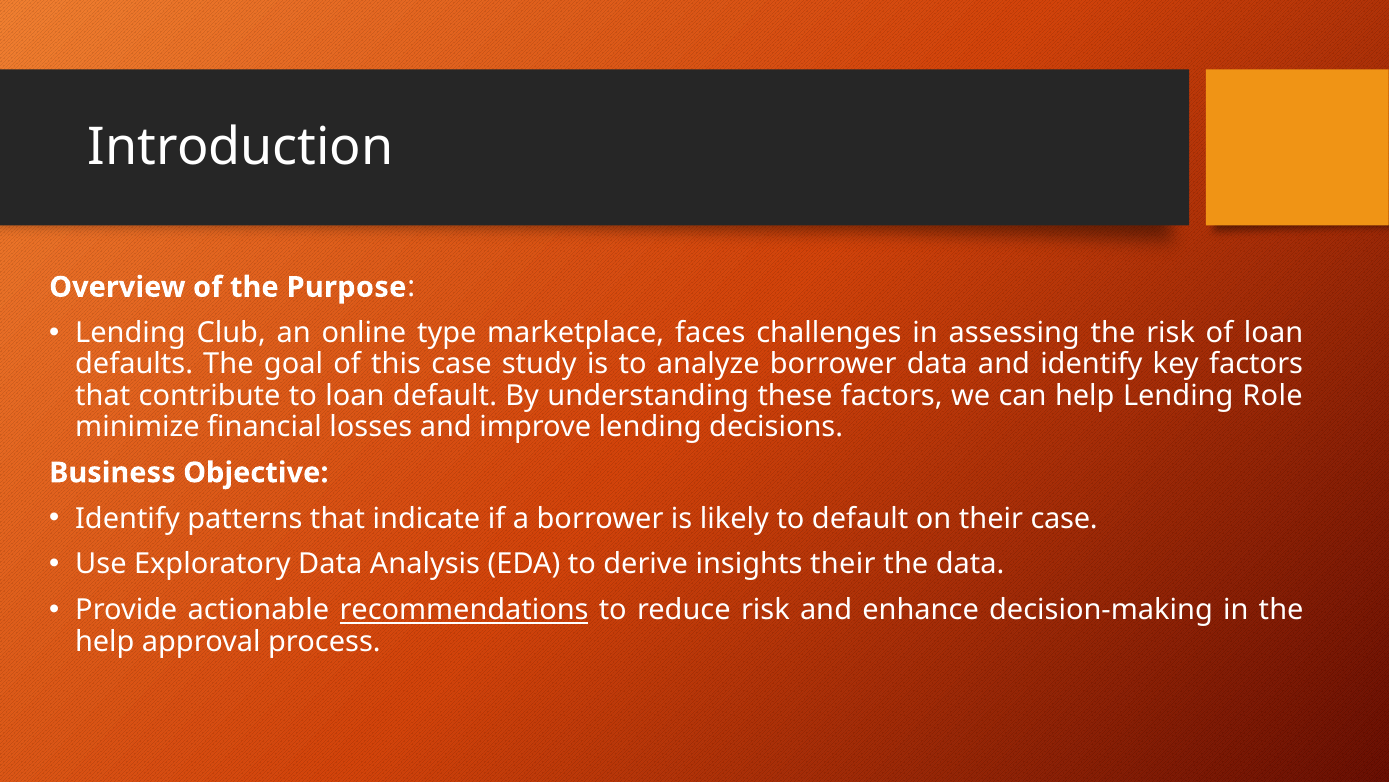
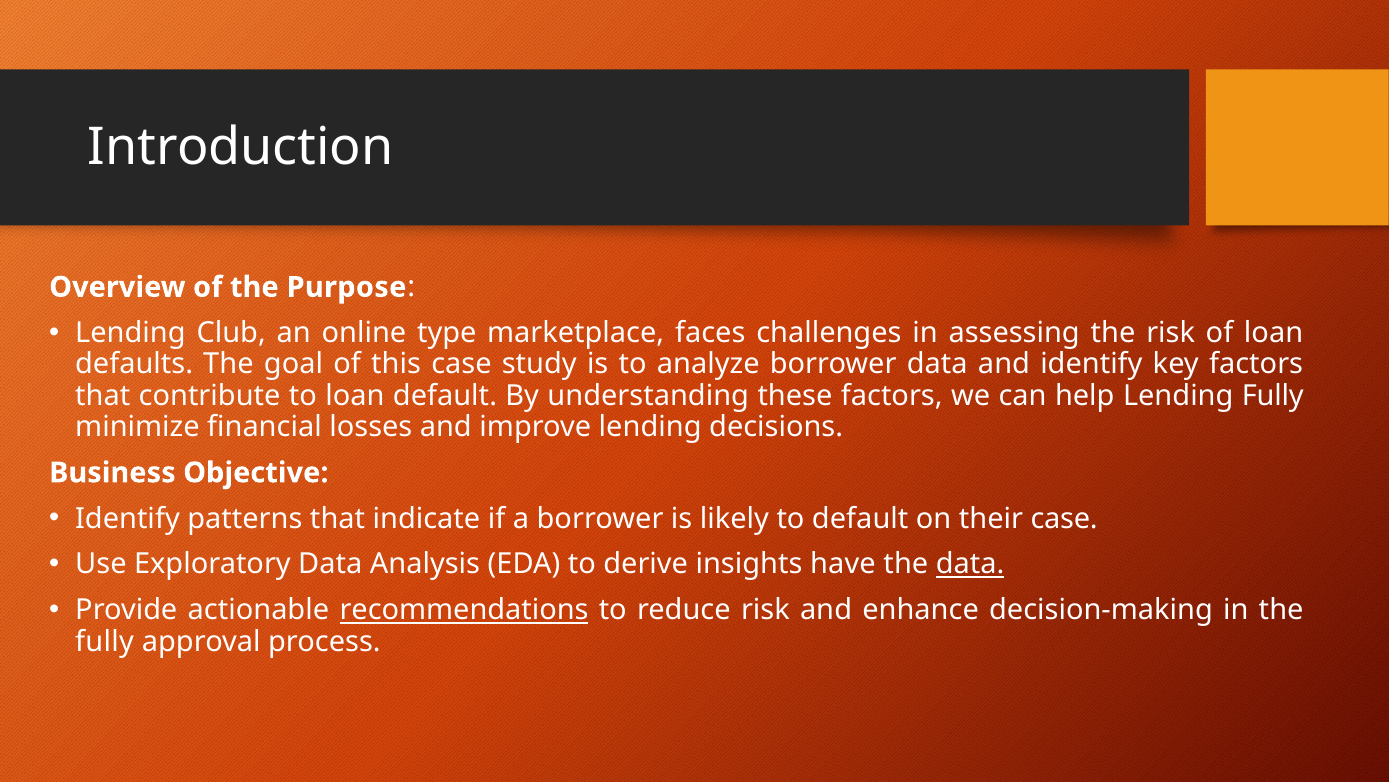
Lending Role: Role -> Fully (1273, 395)
insights their: their -> have (843, 564)
data underline: none -> present (970, 564)
help: help -> fully (105, 641)
